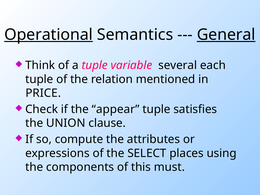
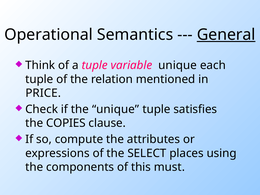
Operational underline: present -> none (49, 35)
variable several: several -> unique (178, 65)
the appear: appear -> unique (116, 109)
UNION: UNION -> COPIES (66, 123)
